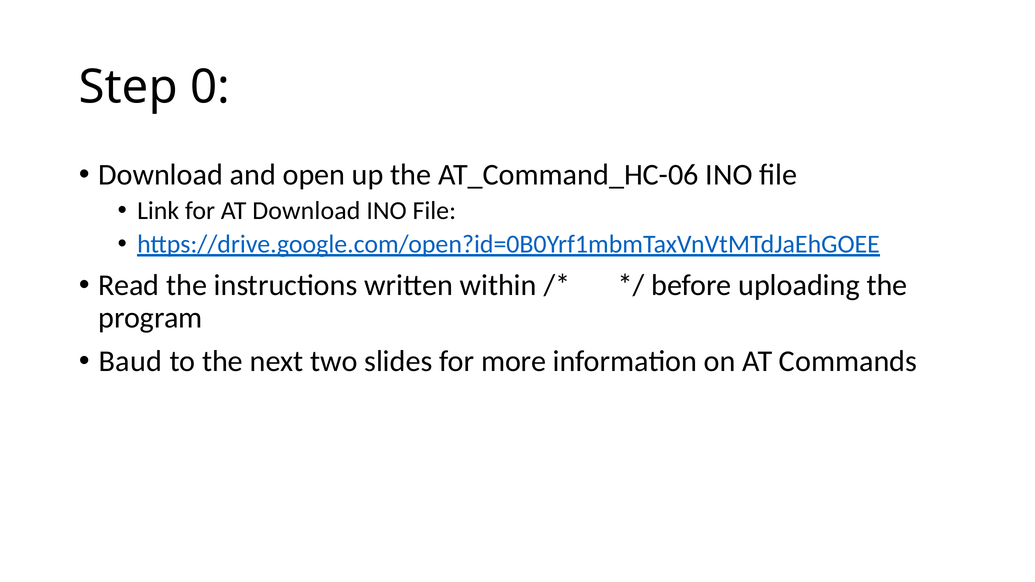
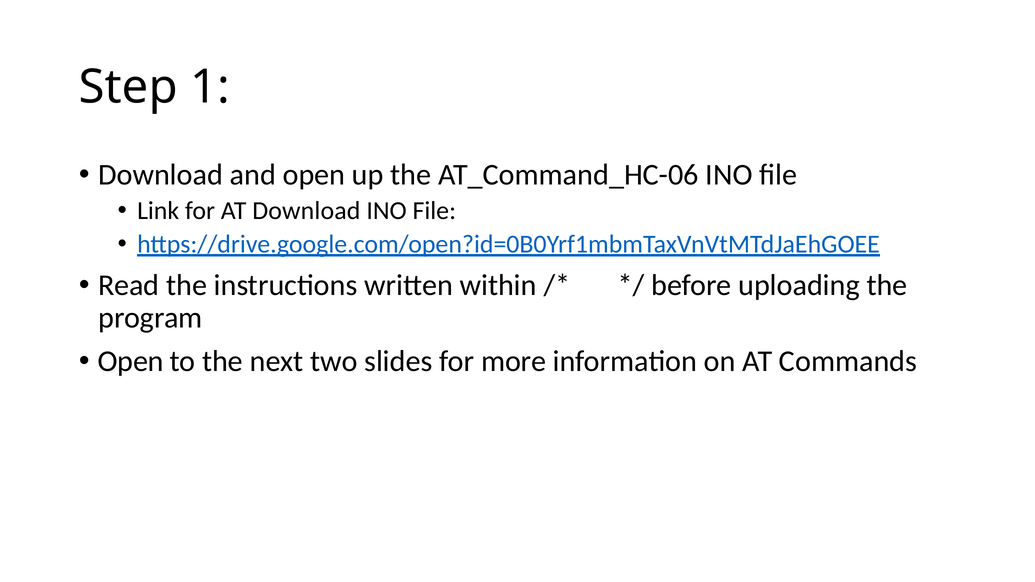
0: 0 -> 1 (210, 87)
Baud: Baud -> Open (131, 362)
